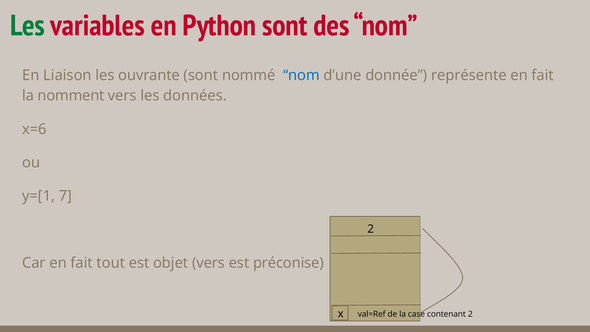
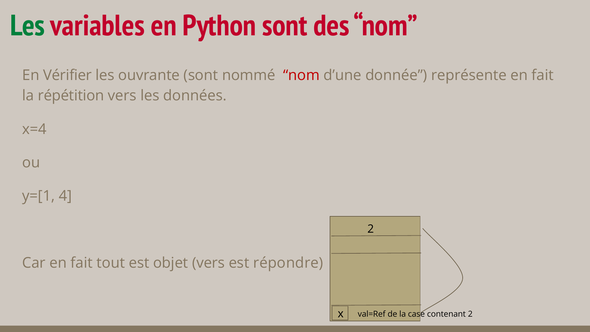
Liaison: Liaison -> Vérifier (68, 75)
nom colour: blue -> red (301, 75)
nomment: nomment -> répétition (71, 96)
x=6: x=6 -> x=4 (34, 129)
7: 7 -> 4 (65, 196)
préconise: préconise -> répondre (288, 263)
